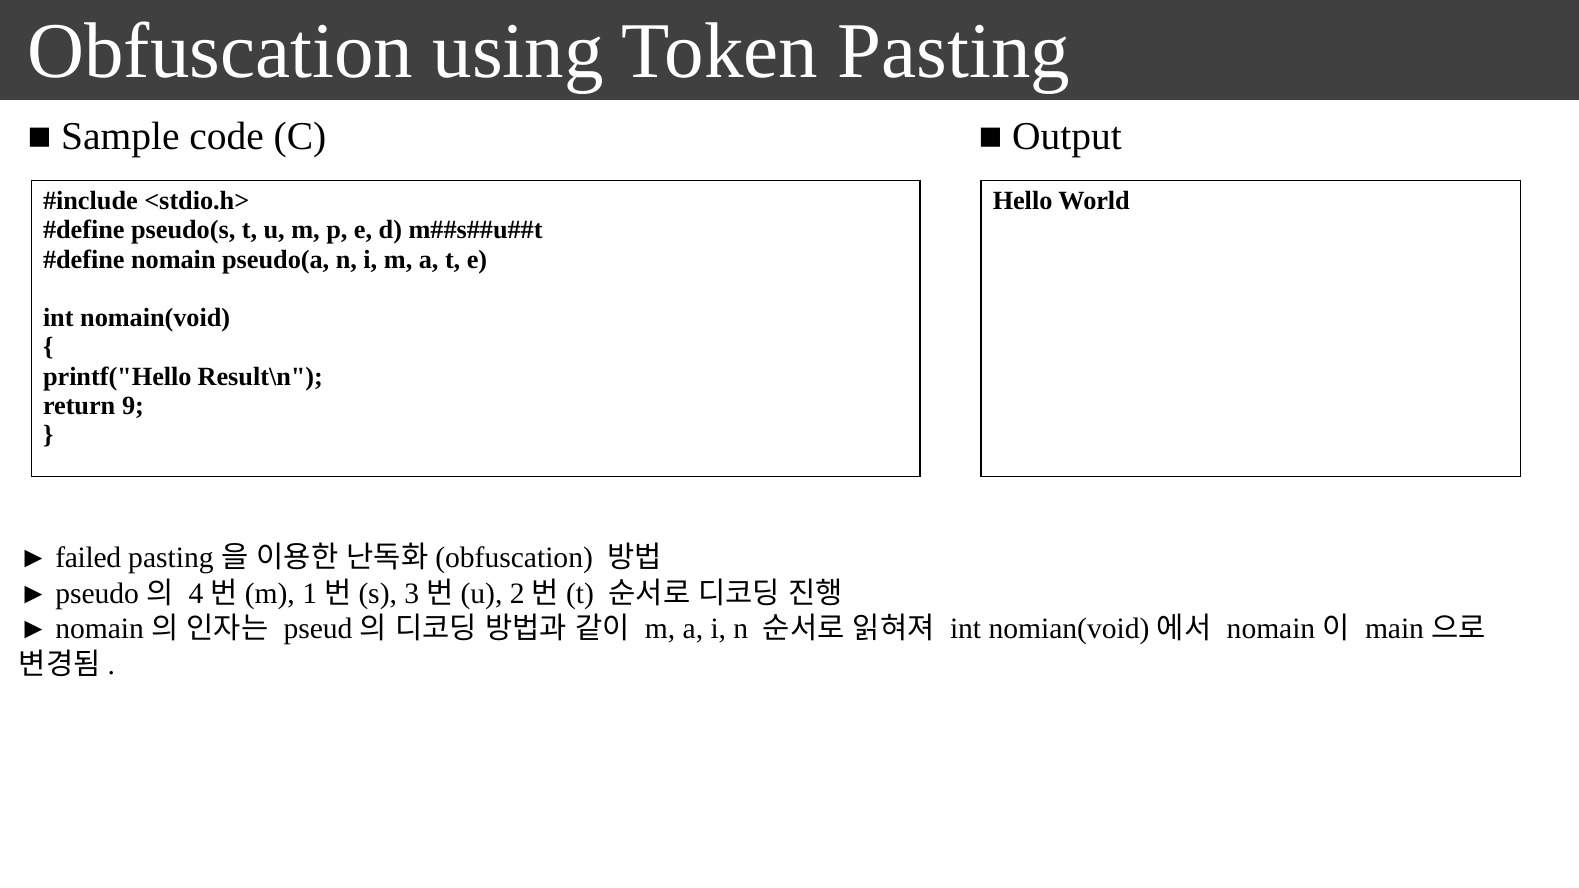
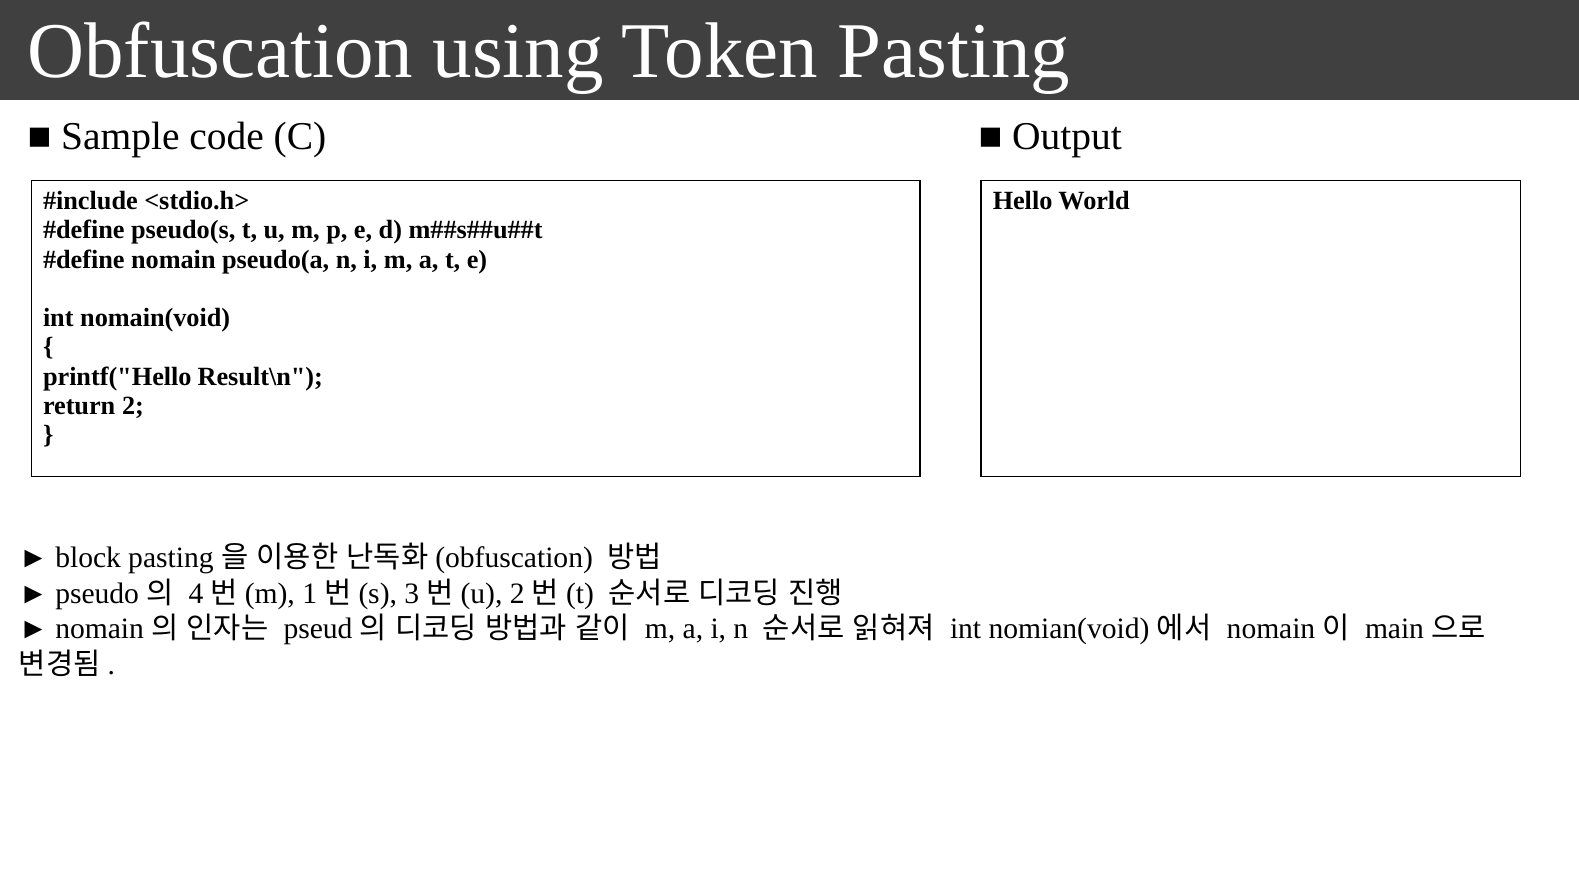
9: 9 -> 2 (133, 406)
failed: failed -> block (88, 558)
